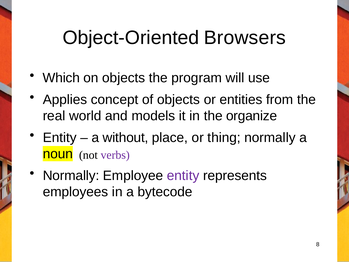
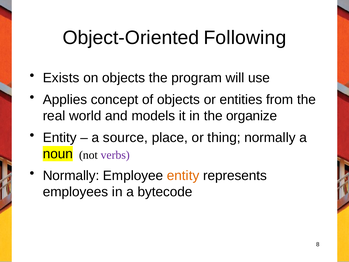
Browsers: Browsers -> Following (245, 38)
Which: Which -> Exists (61, 78)
without: without -> source (125, 137)
entity colour: purple -> orange (183, 175)
